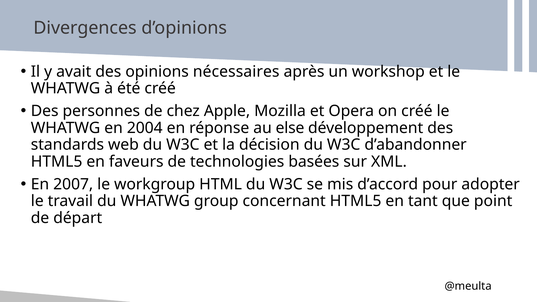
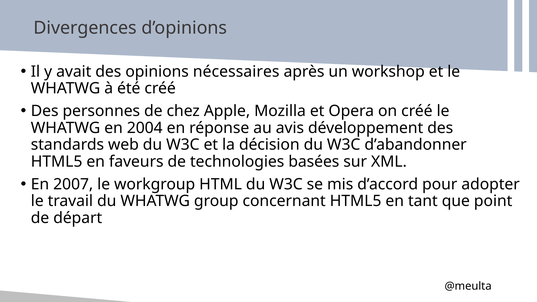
else: else -> avis (290, 128)
